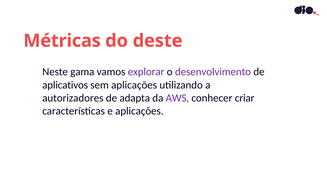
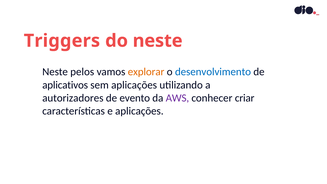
Métricas: Métricas -> Triggers (62, 41)
do deste: deste -> neste (158, 41)
gama: gama -> pelos (82, 72)
explorar colour: purple -> orange (146, 72)
desenvolvimento colour: purple -> blue (213, 72)
adapta: adapta -> evento (135, 98)
